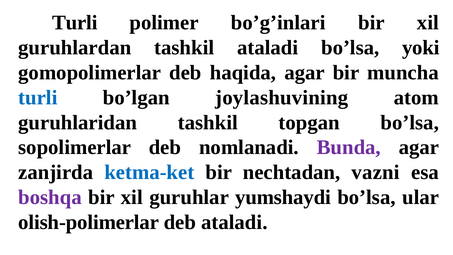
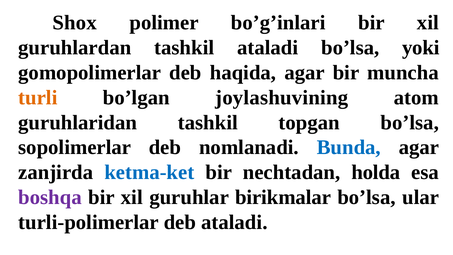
Turli: Turli -> Shox (75, 23)
turli colour: blue -> orange (38, 97)
Bunda colour: purple -> blue (349, 147)
vazni: vazni -> holda (376, 172)
yumshaydi: yumshaydi -> birikmalar (283, 197)
olish-polimerlar: olish-polimerlar -> turli-polimerlar (89, 222)
